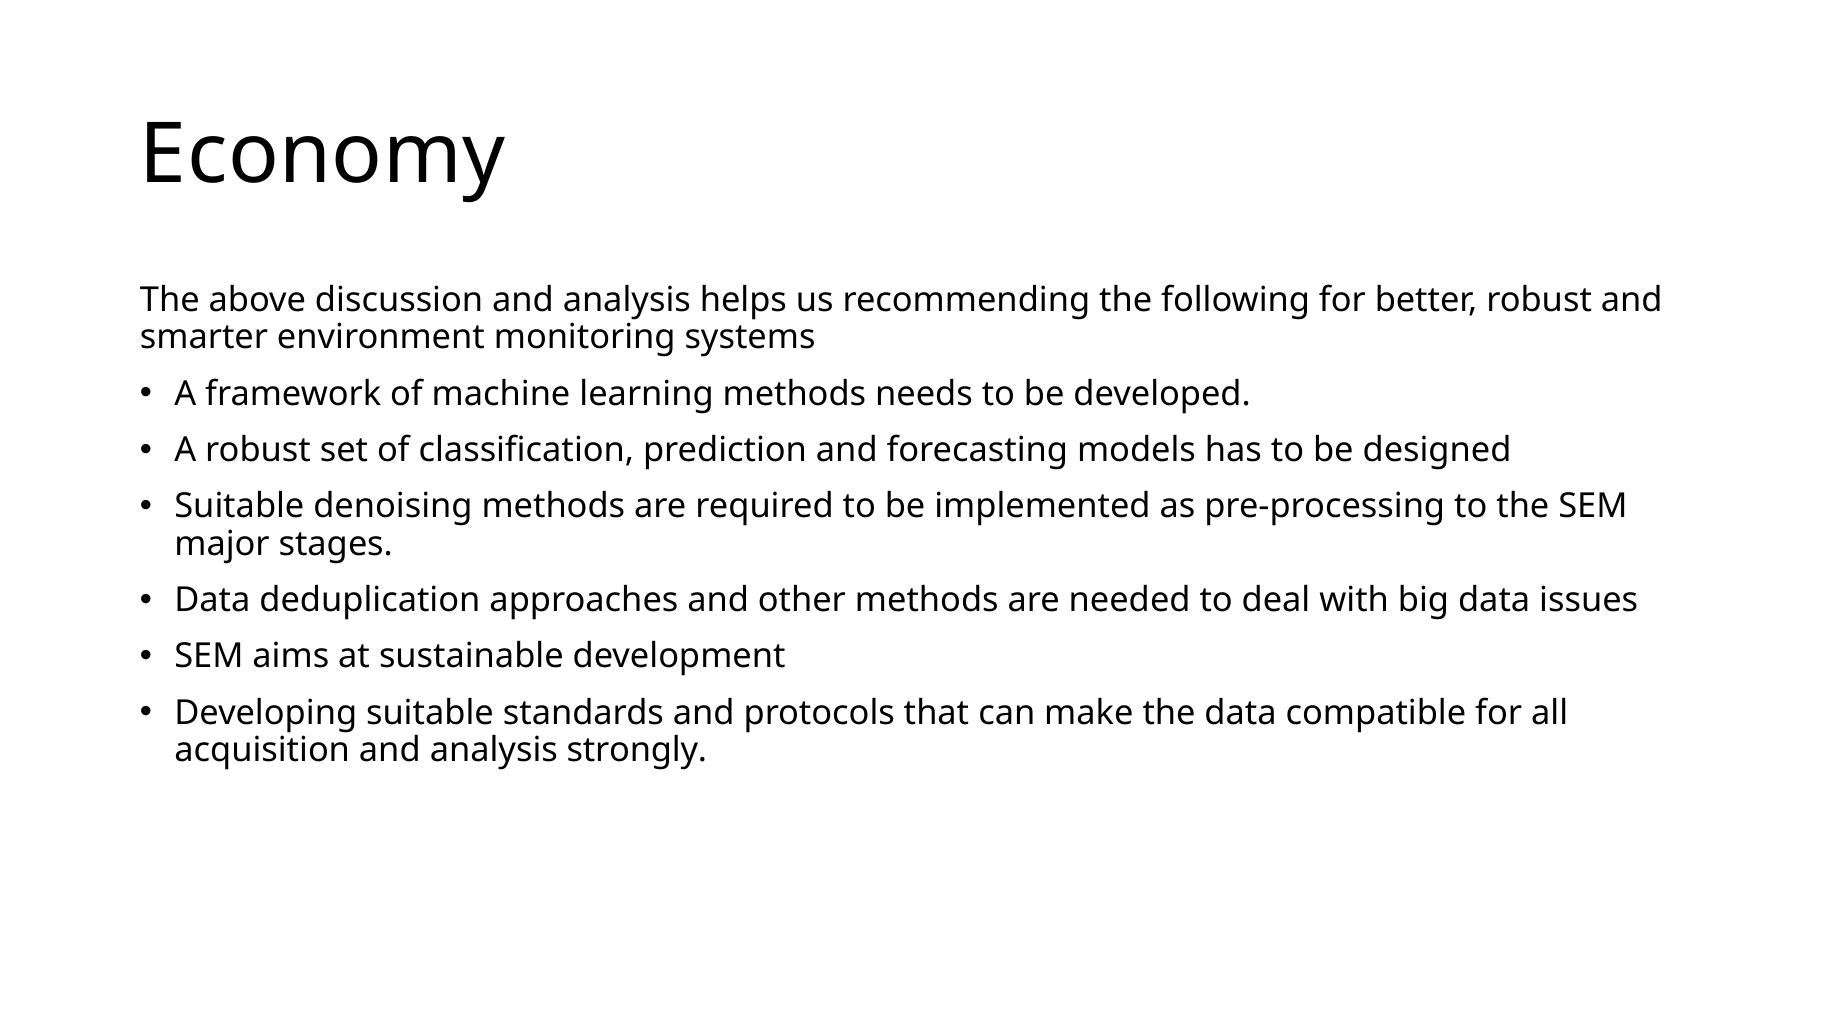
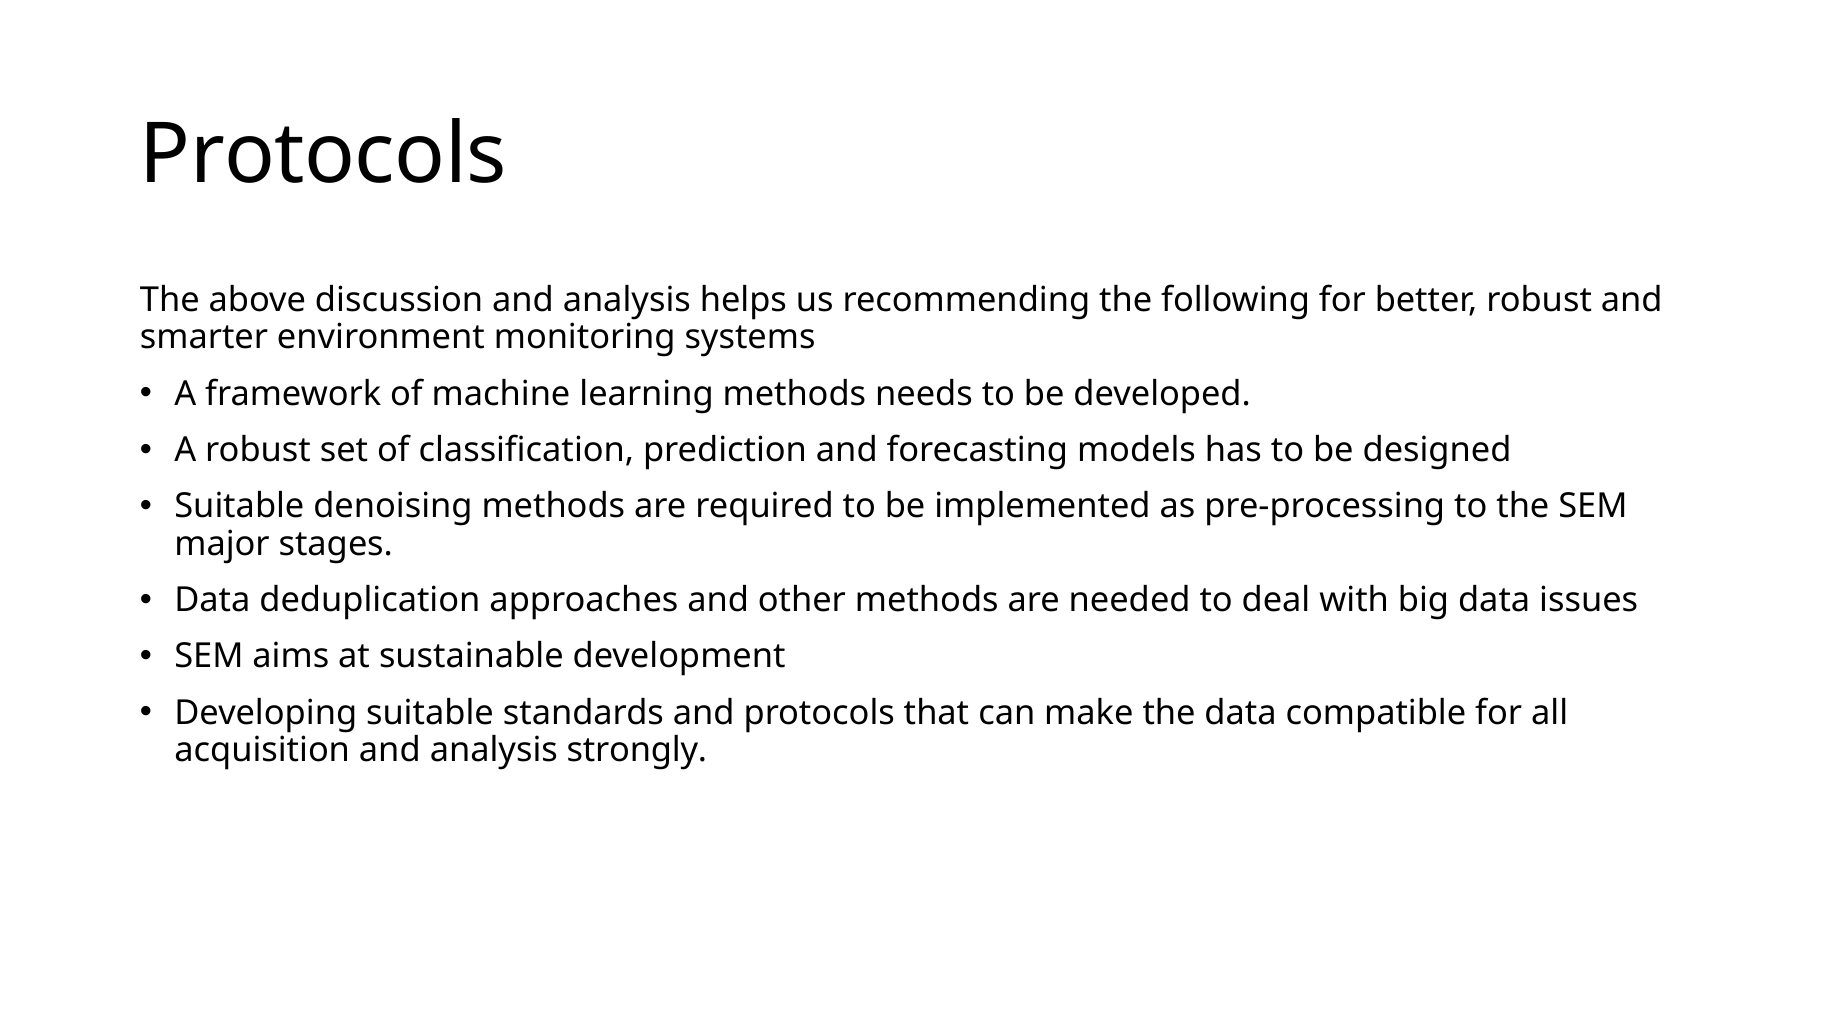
Economy: Economy -> Protocols (323, 154)
